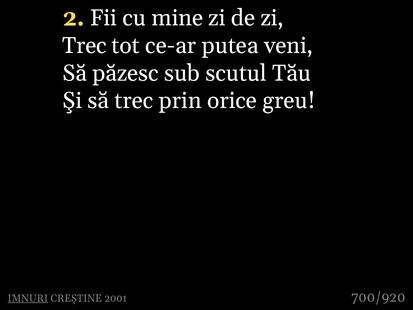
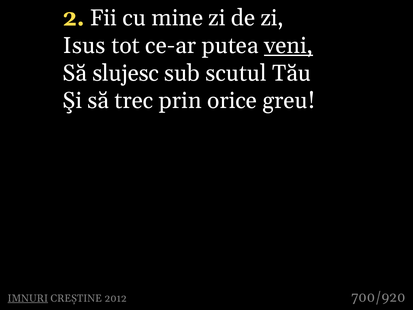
Trec: Trec -> Isus (84, 46)
veni underline: none -> present (288, 46)
păzesc: păzesc -> slujesc (126, 73)
2001: 2001 -> 2012 (116, 298)
